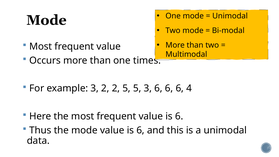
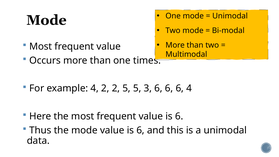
example 3: 3 -> 4 (95, 88)
